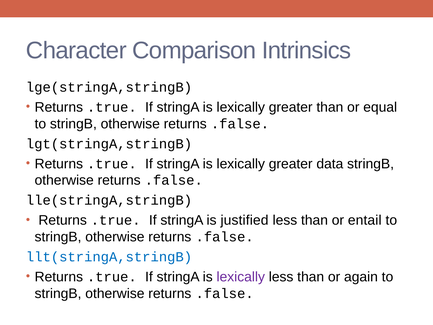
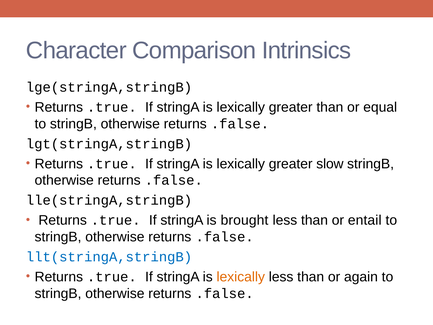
data: data -> slow (330, 164)
justified: justified -> brought (245, 220)
lexically colour: purple -> orange (241, 277)
